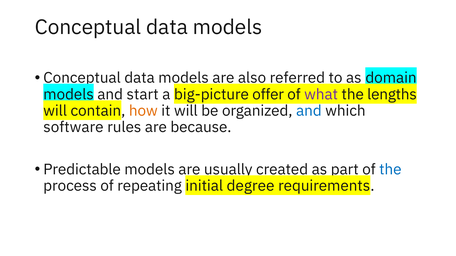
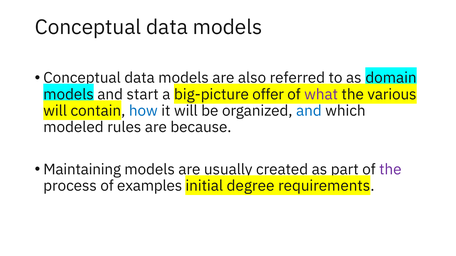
lengths: lengths -> various (392, 95)
how colour: orange -> blue (143, 111)
software: software -> modeled (73, 127)
Predictable: Predictable -> Maintaining (82, 170)
the colour: blue -> purple (390, 170)
repeating: repeating -> examples (150, 186)
